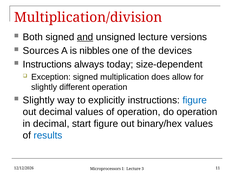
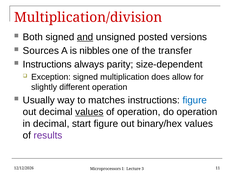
unsigned lecture: lecture -> posted (153, 37)
devices: devices -> transfer (175, 51)
today: today -> parity (120, 64)
Slightly: Slightly -> Usually (39, 100)
explicitly: explicitly -> matches (107, 100)
values underline: none -> present (89, 112)
results colour: blue -> purple (48, 135)
